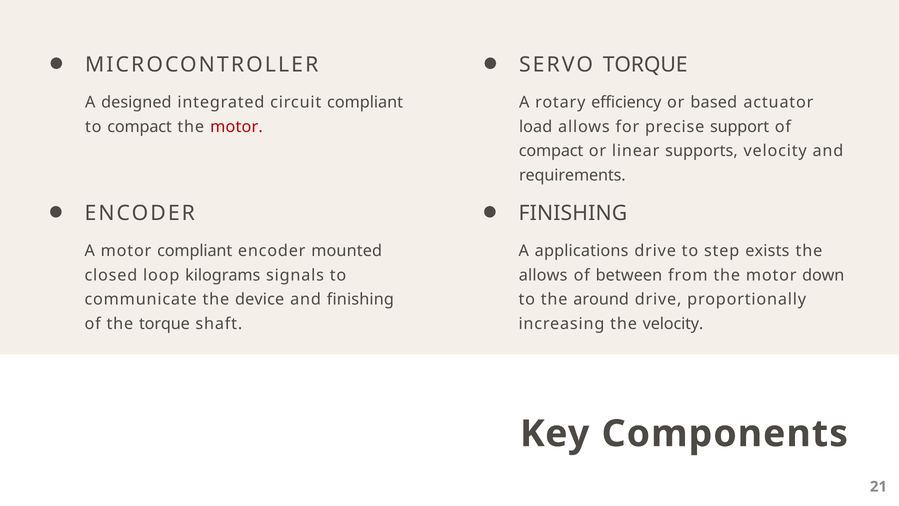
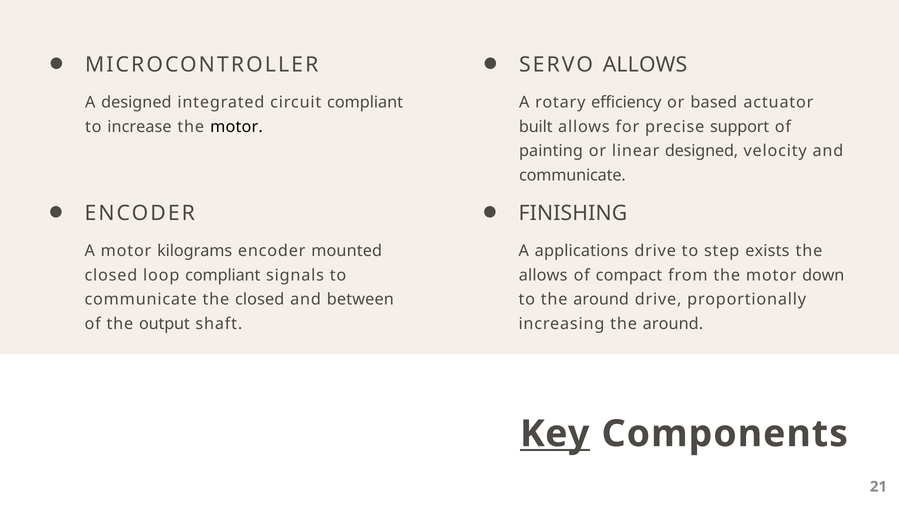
SERVO TORQUE: TORQUE -> ALLOWS (645, 65)
to compact: compact -> increase (139, 127)
motor colour: red -> black (236, 127)
load: load -> built (536, 127)
compact: compact -> painting (551, 151)
linear supports: supports -> designed (702, 151)
requirements: requirements -> communicate (572, 175)
motor compliant: compliant -> kilograms (195, 251)
loop kilograms: kilograms -> compliant (223, 275)
between: between -> compact (629, 275)
the device: device -> closed (260, 299)
and finishing: finishing -> between (360, 299)
the torque: torque -> output (164, 324)
increasing the velocity: velocity -> around (673, 324)
Key underline: none -> present (555, 434)
